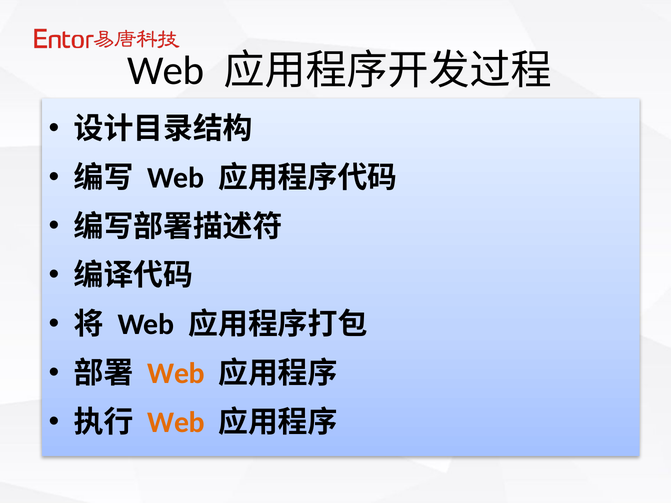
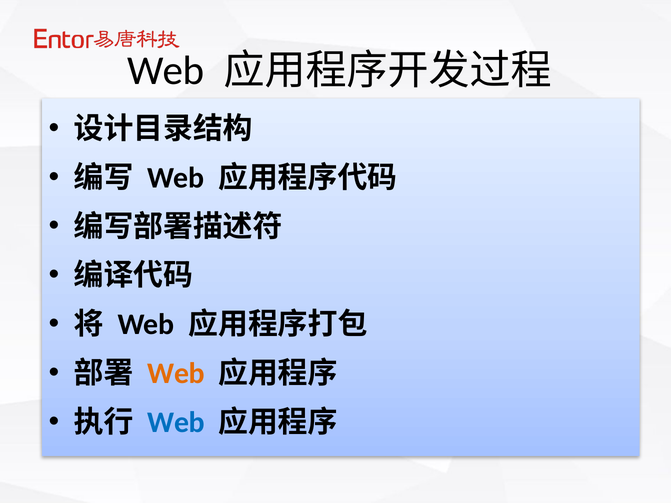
Web colour: orange -> blue (176, 422)
